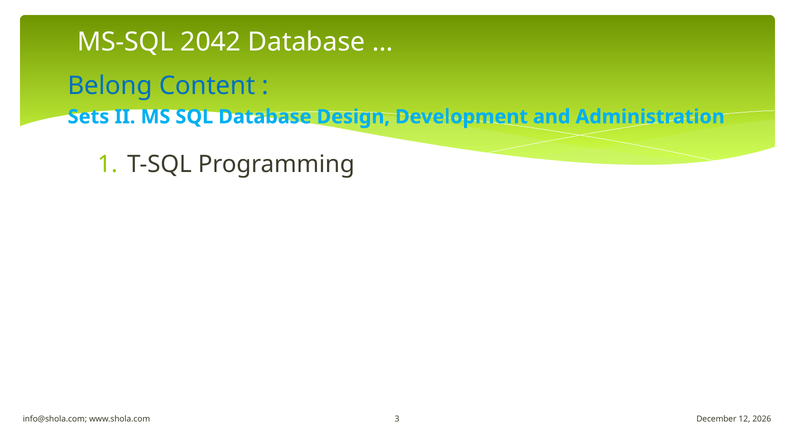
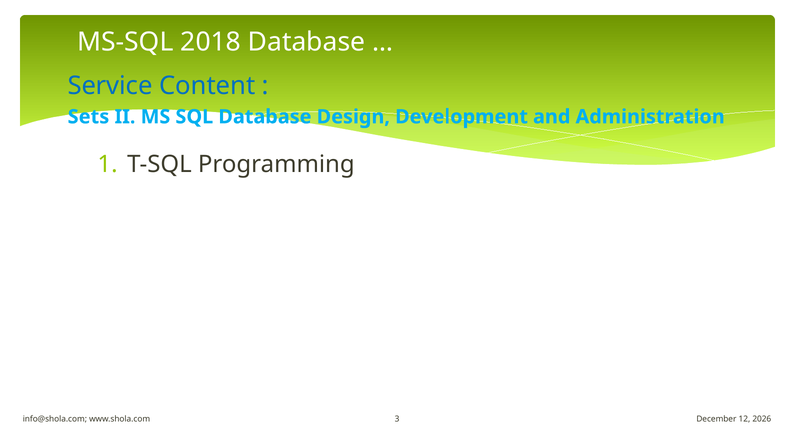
2042: 2042 -> 2018 (211, 42)
Belong: Belong -> Service (110, 86)
